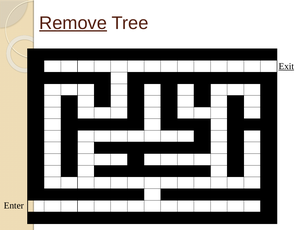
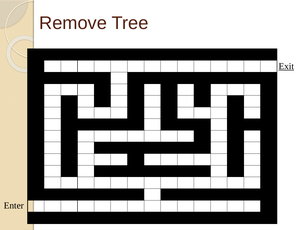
Remove underline: present -> none (73, 23)
